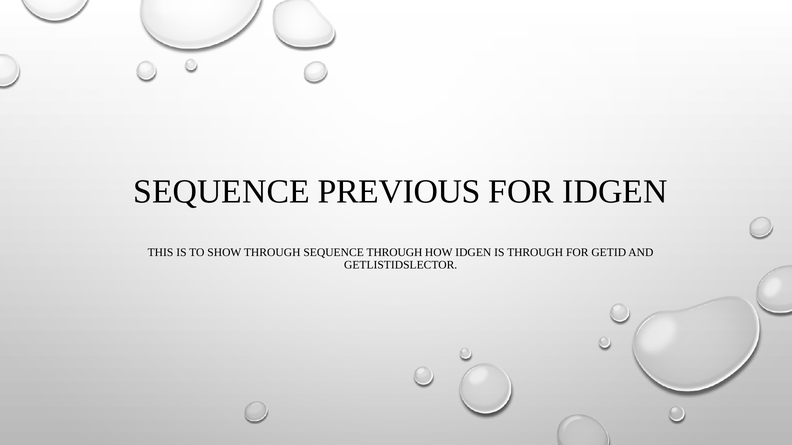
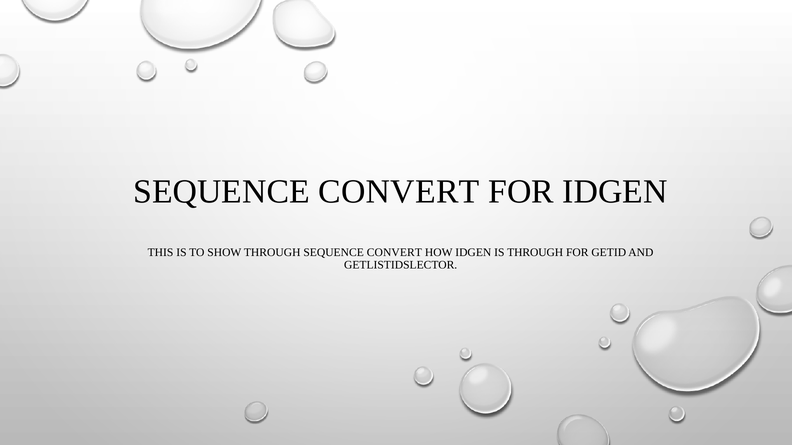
PREVIOUS: PREVIOUS -> CONVERT (399, 192)
THROUGH SEQUENCE THROUGH: THROUGH -> CONVERT (394, 253)
